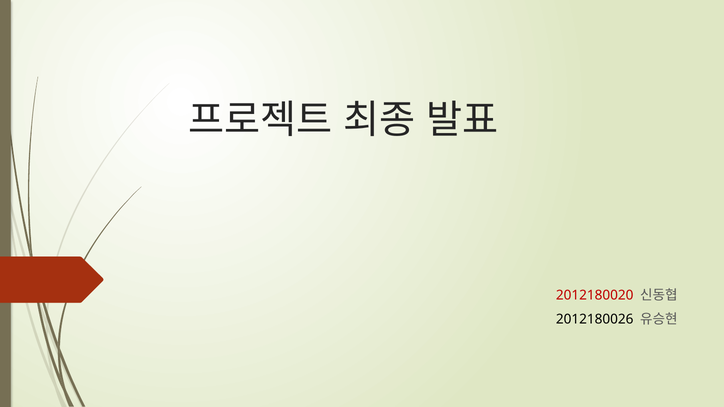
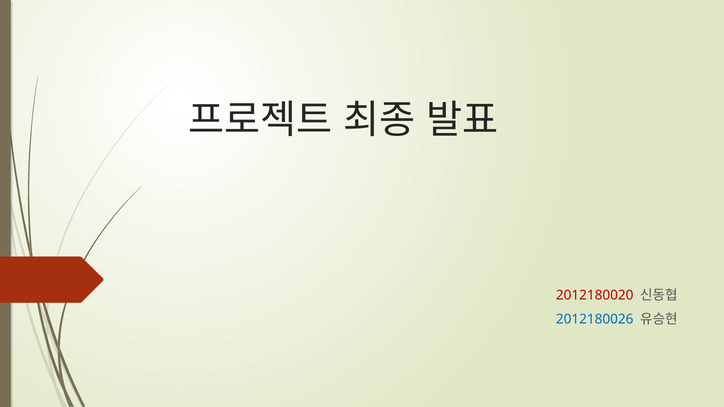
2012180026 colour: black -> blue (595, 319)
